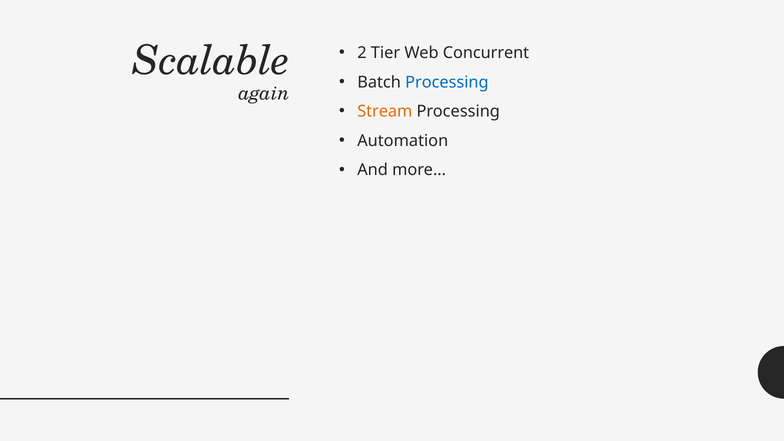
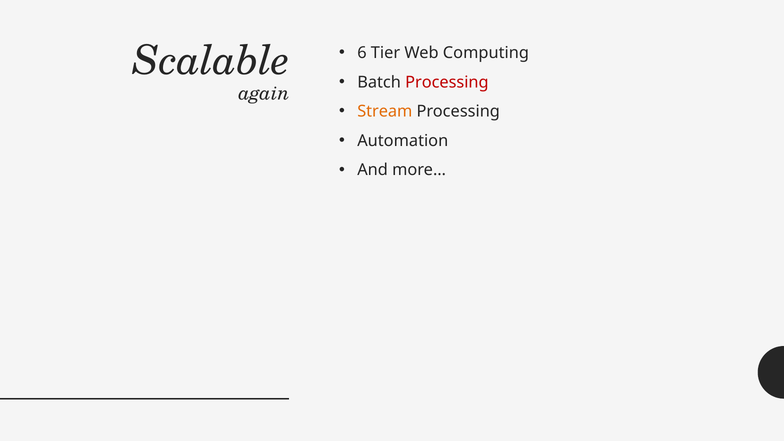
2: 2 -> 6 (362, 53)
Concurrent: Concurrent -> Computing (486, 53)
Processing colour: blue -> red (447, 82)
